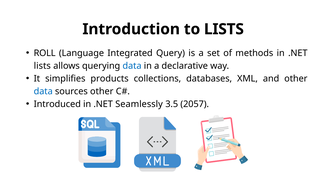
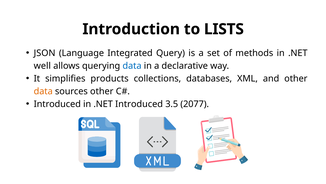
ROLL: ROLL -> JSON (45, 53)
lists: lists -> well (42, 66)
data colour: blue -> orange (43, 91)
.NET Seamlessly: Seamlessly -> Introduced (139, 104)
2057: 2057 -> 2077 (195, 104)
